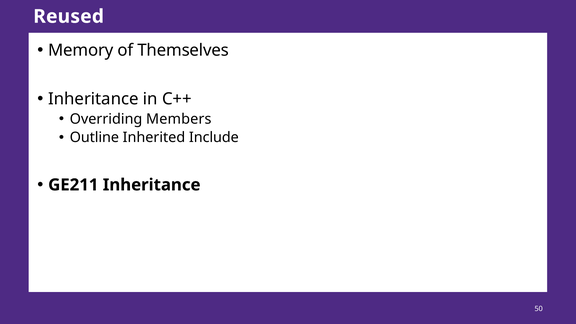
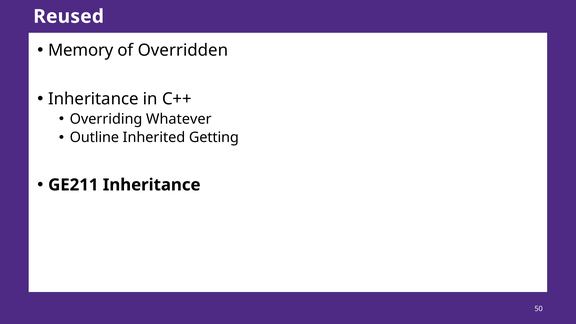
Themselves: Themselves -> Overridden (183, 50)
Members: Members -> Whatever (179, 119)
Include: Include -> Getting (214, 137)
